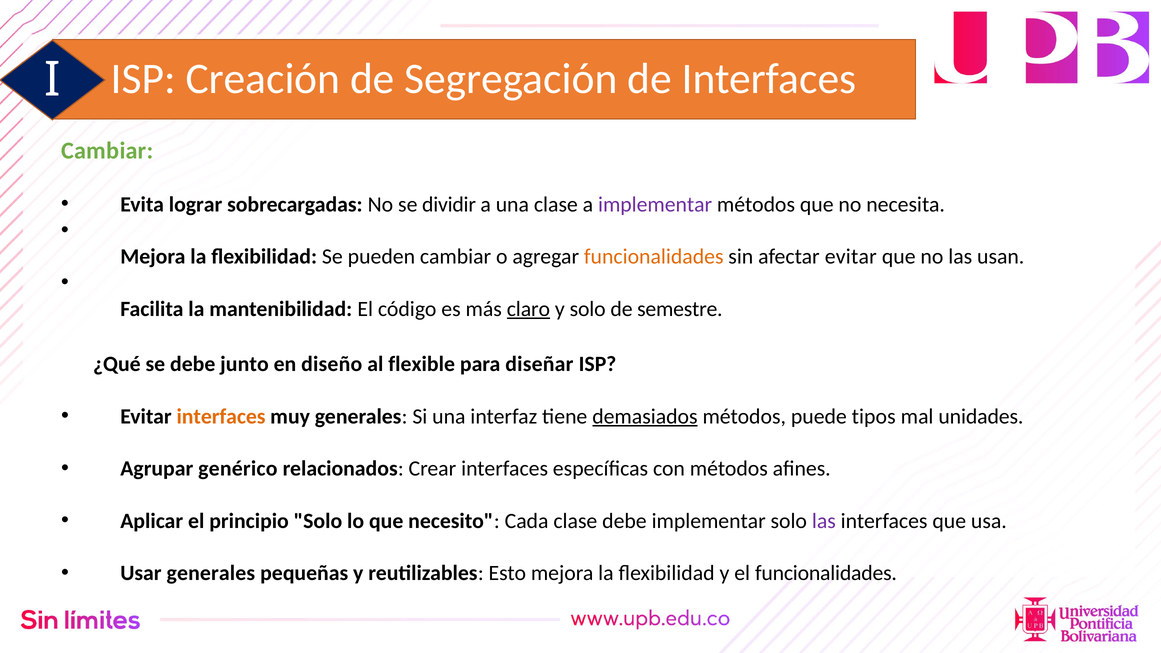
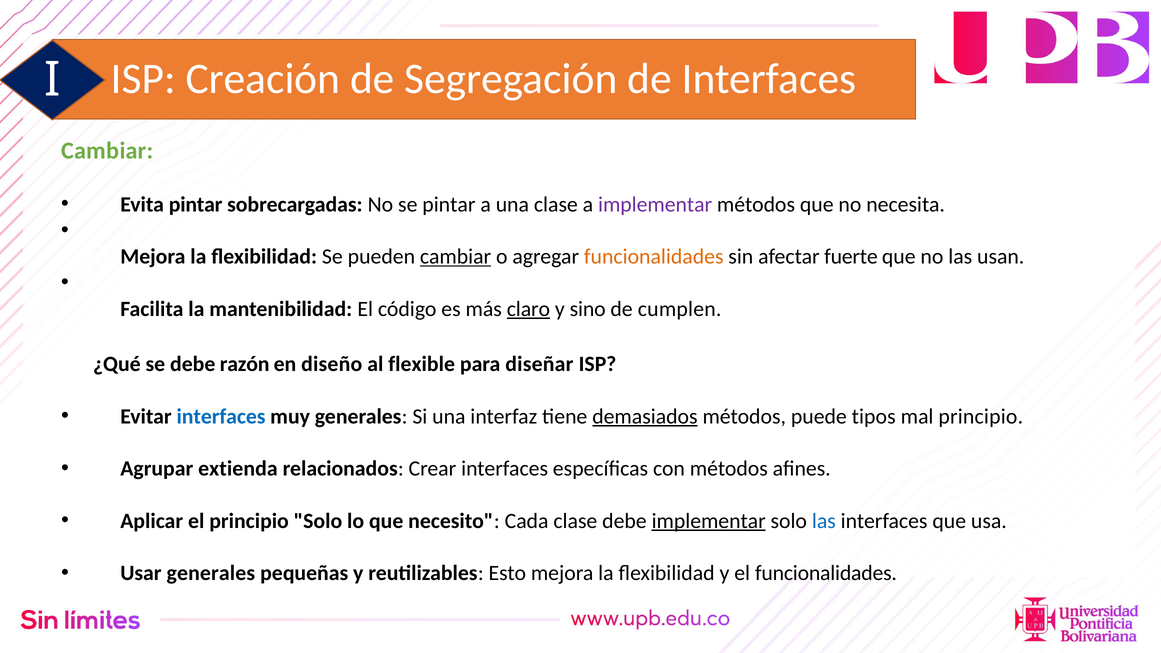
lograr: lograr -> pintar (196, 204)
se dividir: dividir -> pintar (449, 204)
cambiar underline: none -> present (456, 257)
evitar: evitar -> fuerte (851, 257)
y solo: solo -> sino (588, 309)
semestre: semestre -> cumplen (680, 309)
junto: junto -> razón (245, 364)
interfaces colour: orange -> blue (221, 416)
mal unidades: unidades -> principio (981, 416)
genérico: genérico -> extienda (238, 469)
implementar underline: none -> present (709, 521)
las colour: purple -> blue (824, 521)
